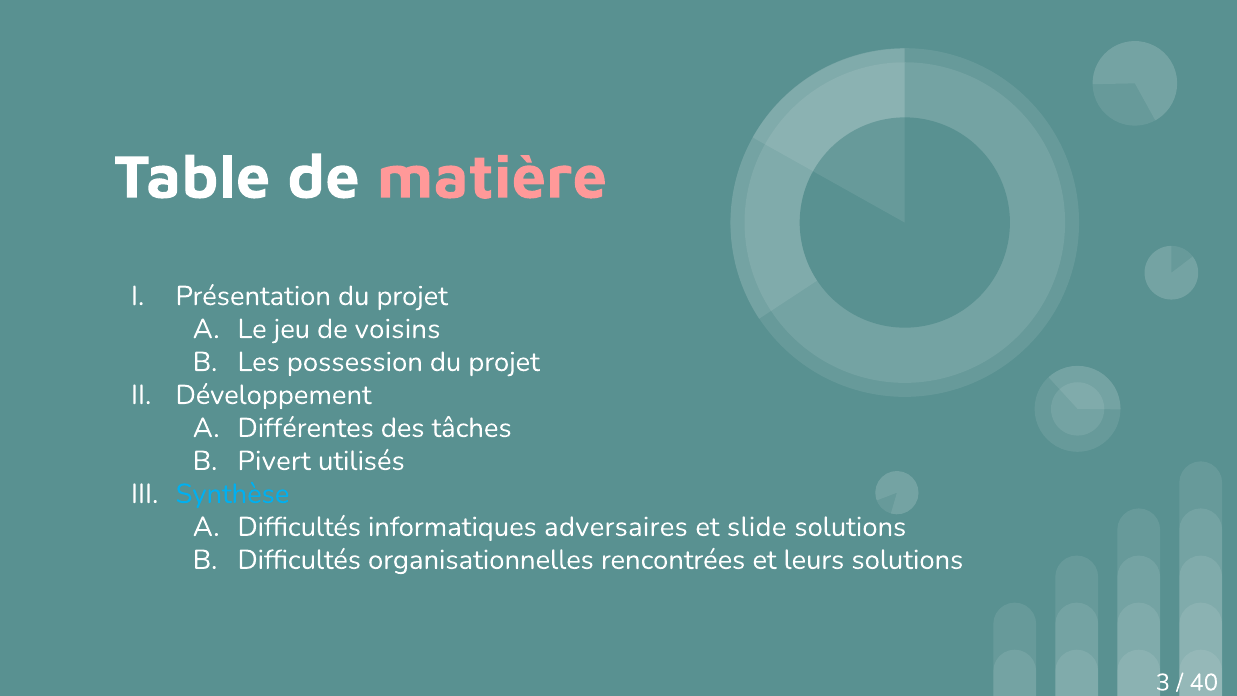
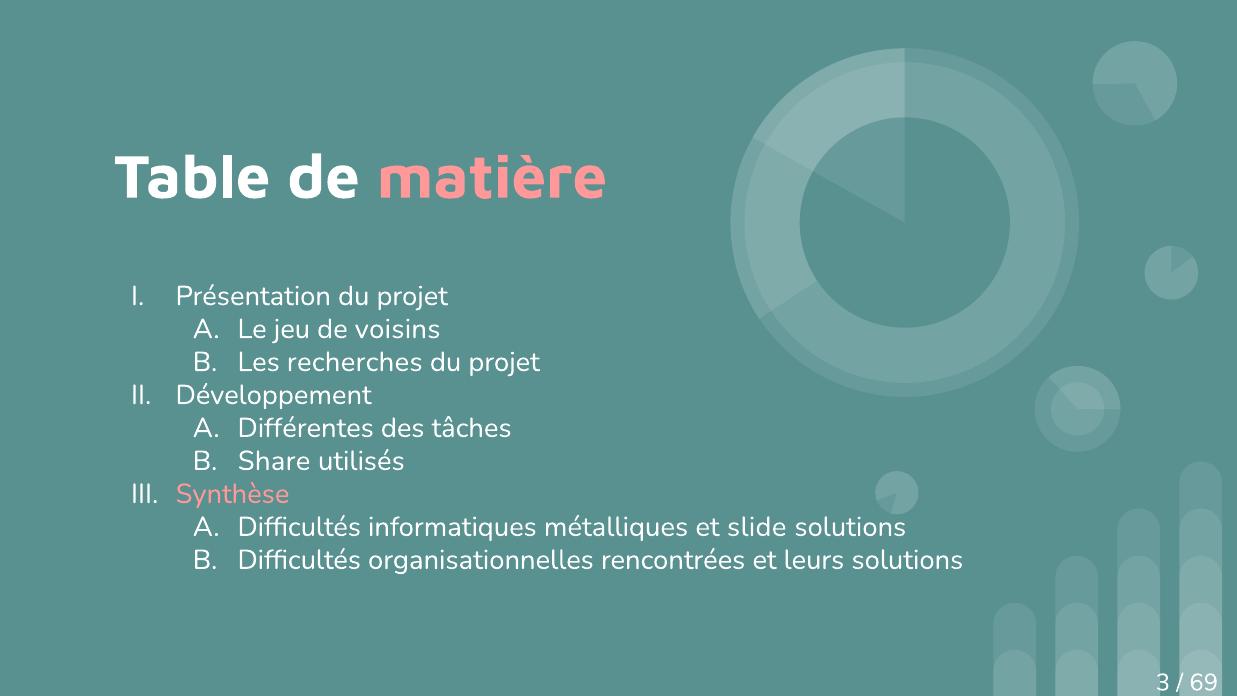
possession: possession -> recherches (355, 362)
Pivert: Pivert -> Share (274, 461)
Synthèse colour: light blue -> pink (232, 494)
adversaires: adversaires -> métalliques (616, 527)
40: 40 -> 69 (1204, 682)
